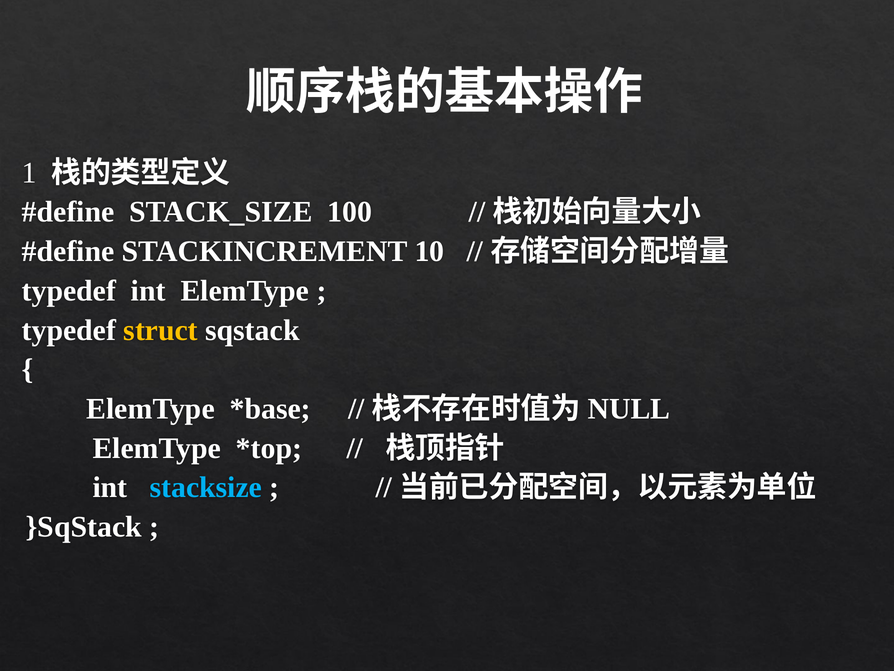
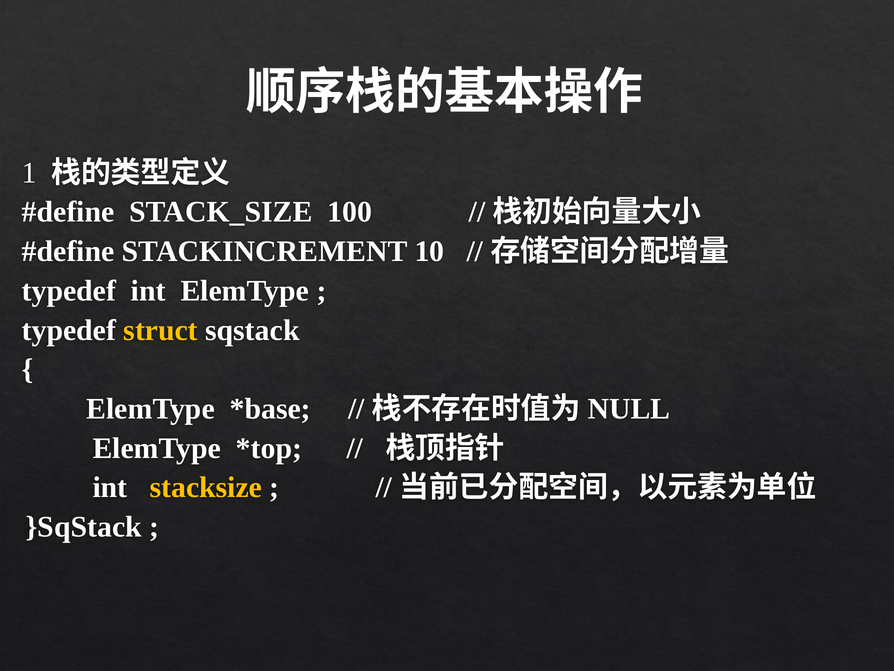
stacksize colour: light blue -> yellow (206, 487)
